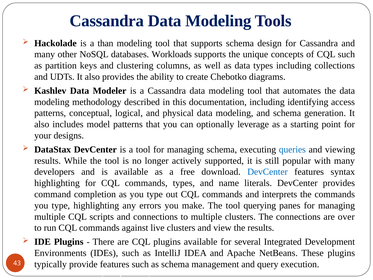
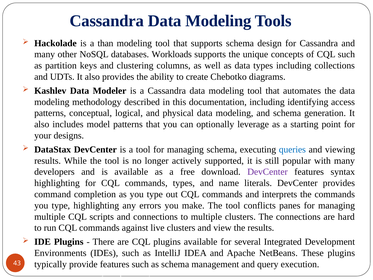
DevCenter colour: blue -> purple (268, 172)
querying: querying -> conflicts (260, 205)
over: over -> hard (346, 217)
